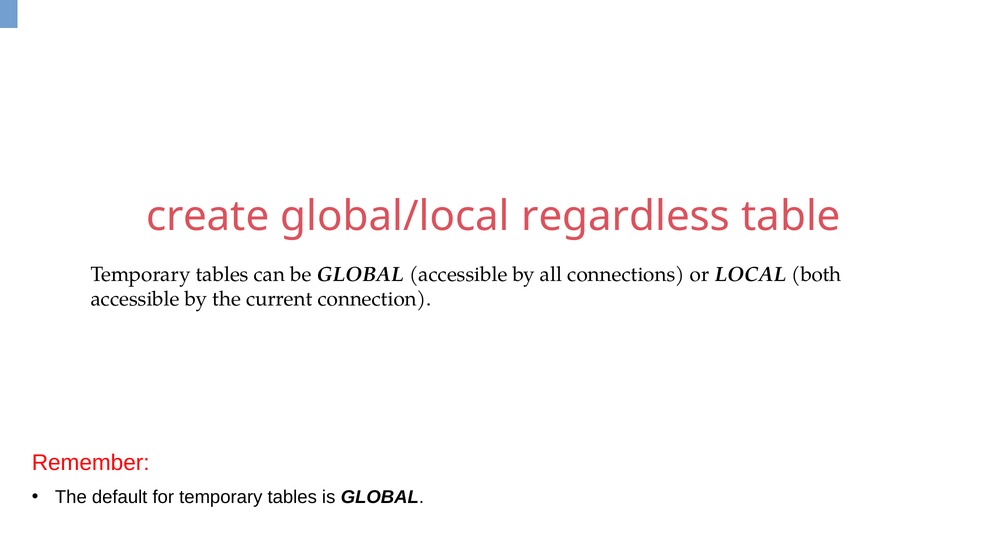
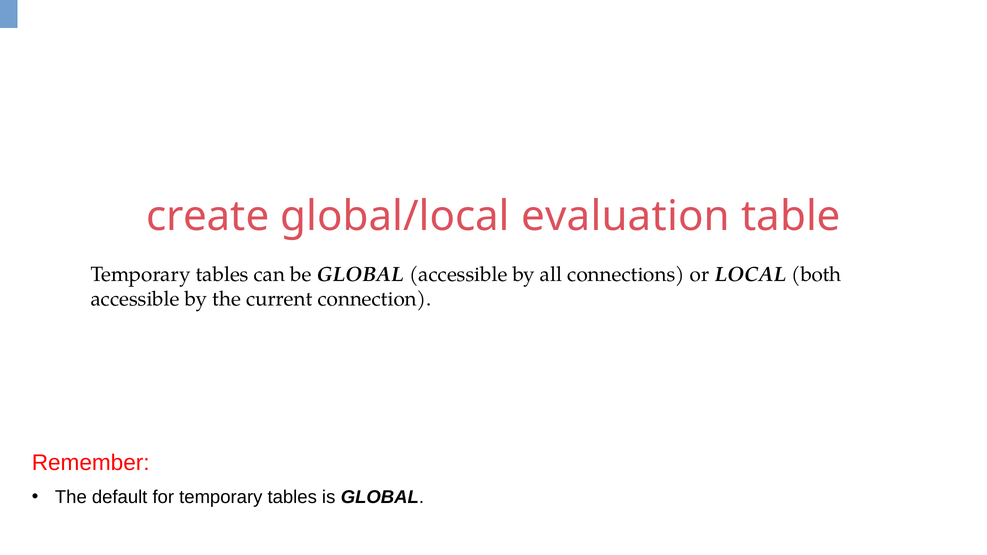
regardless: regardless -> evaluation (626, 216)
